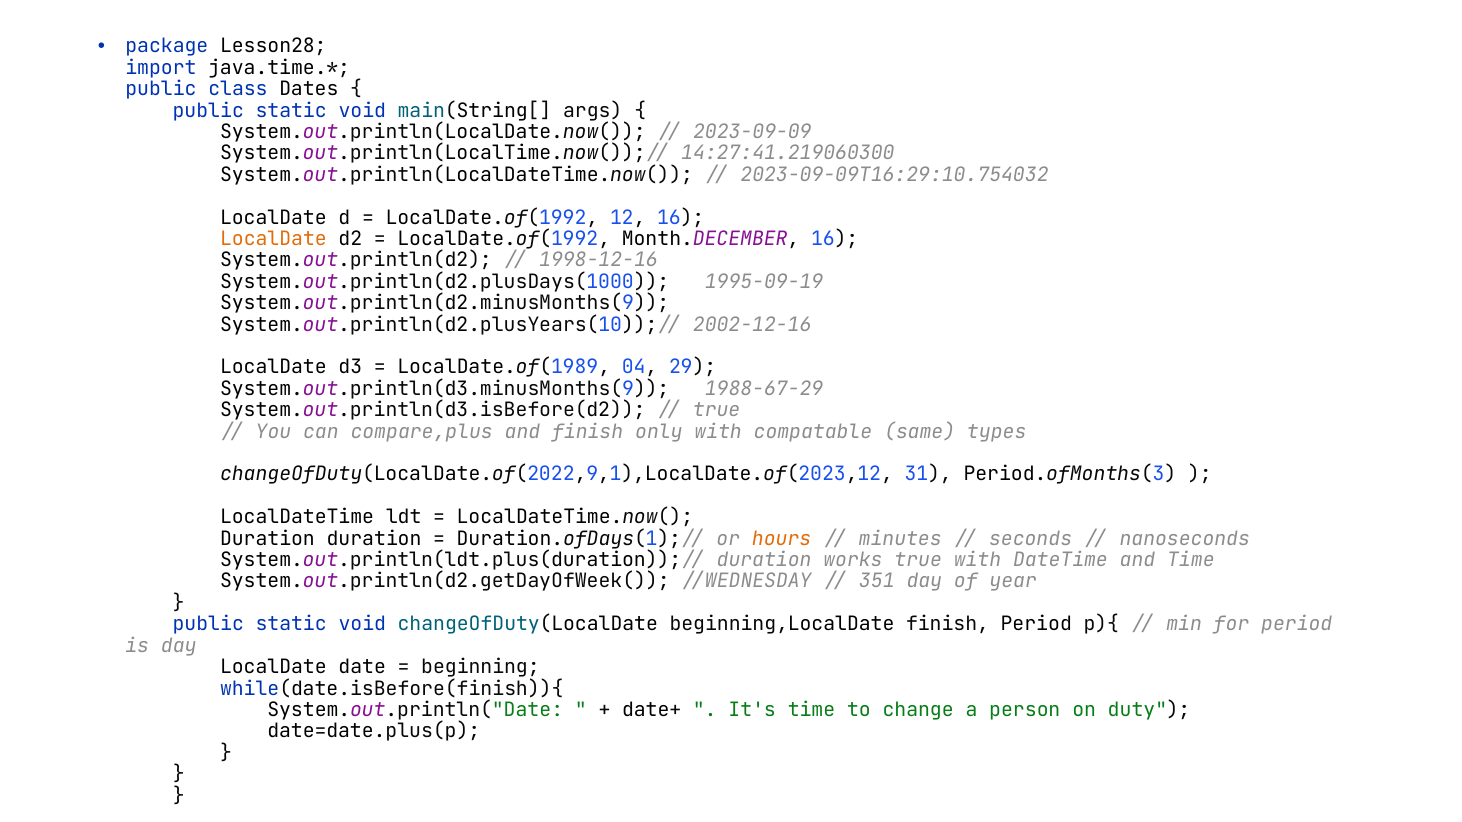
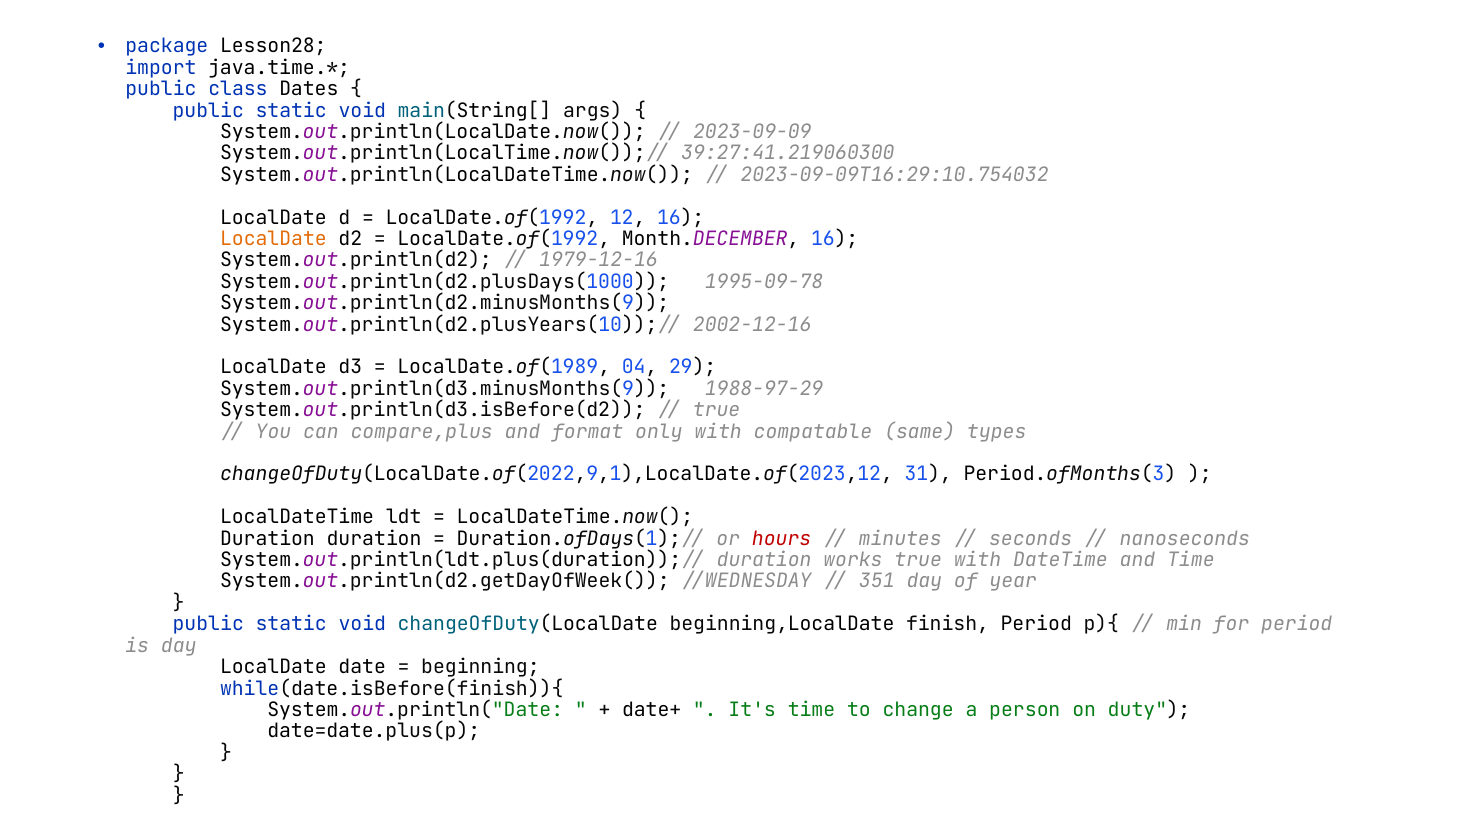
14:27:41.219060300: 14:27:41.219060300 -> 39:27:41.219060300 (788, 153)
1998-12-16: 1998-12-16 -> 1979-12-16 (598, 261)
//1995-09-19: //1995-09-19 -> //1995-09-78 (752, 282)
//1988-67-29: //1988-67-29 -> //1988-97-29 (752, 389)
and finish: finish -> format (588, 432)
hours colour: orange -> red (782, 539)
